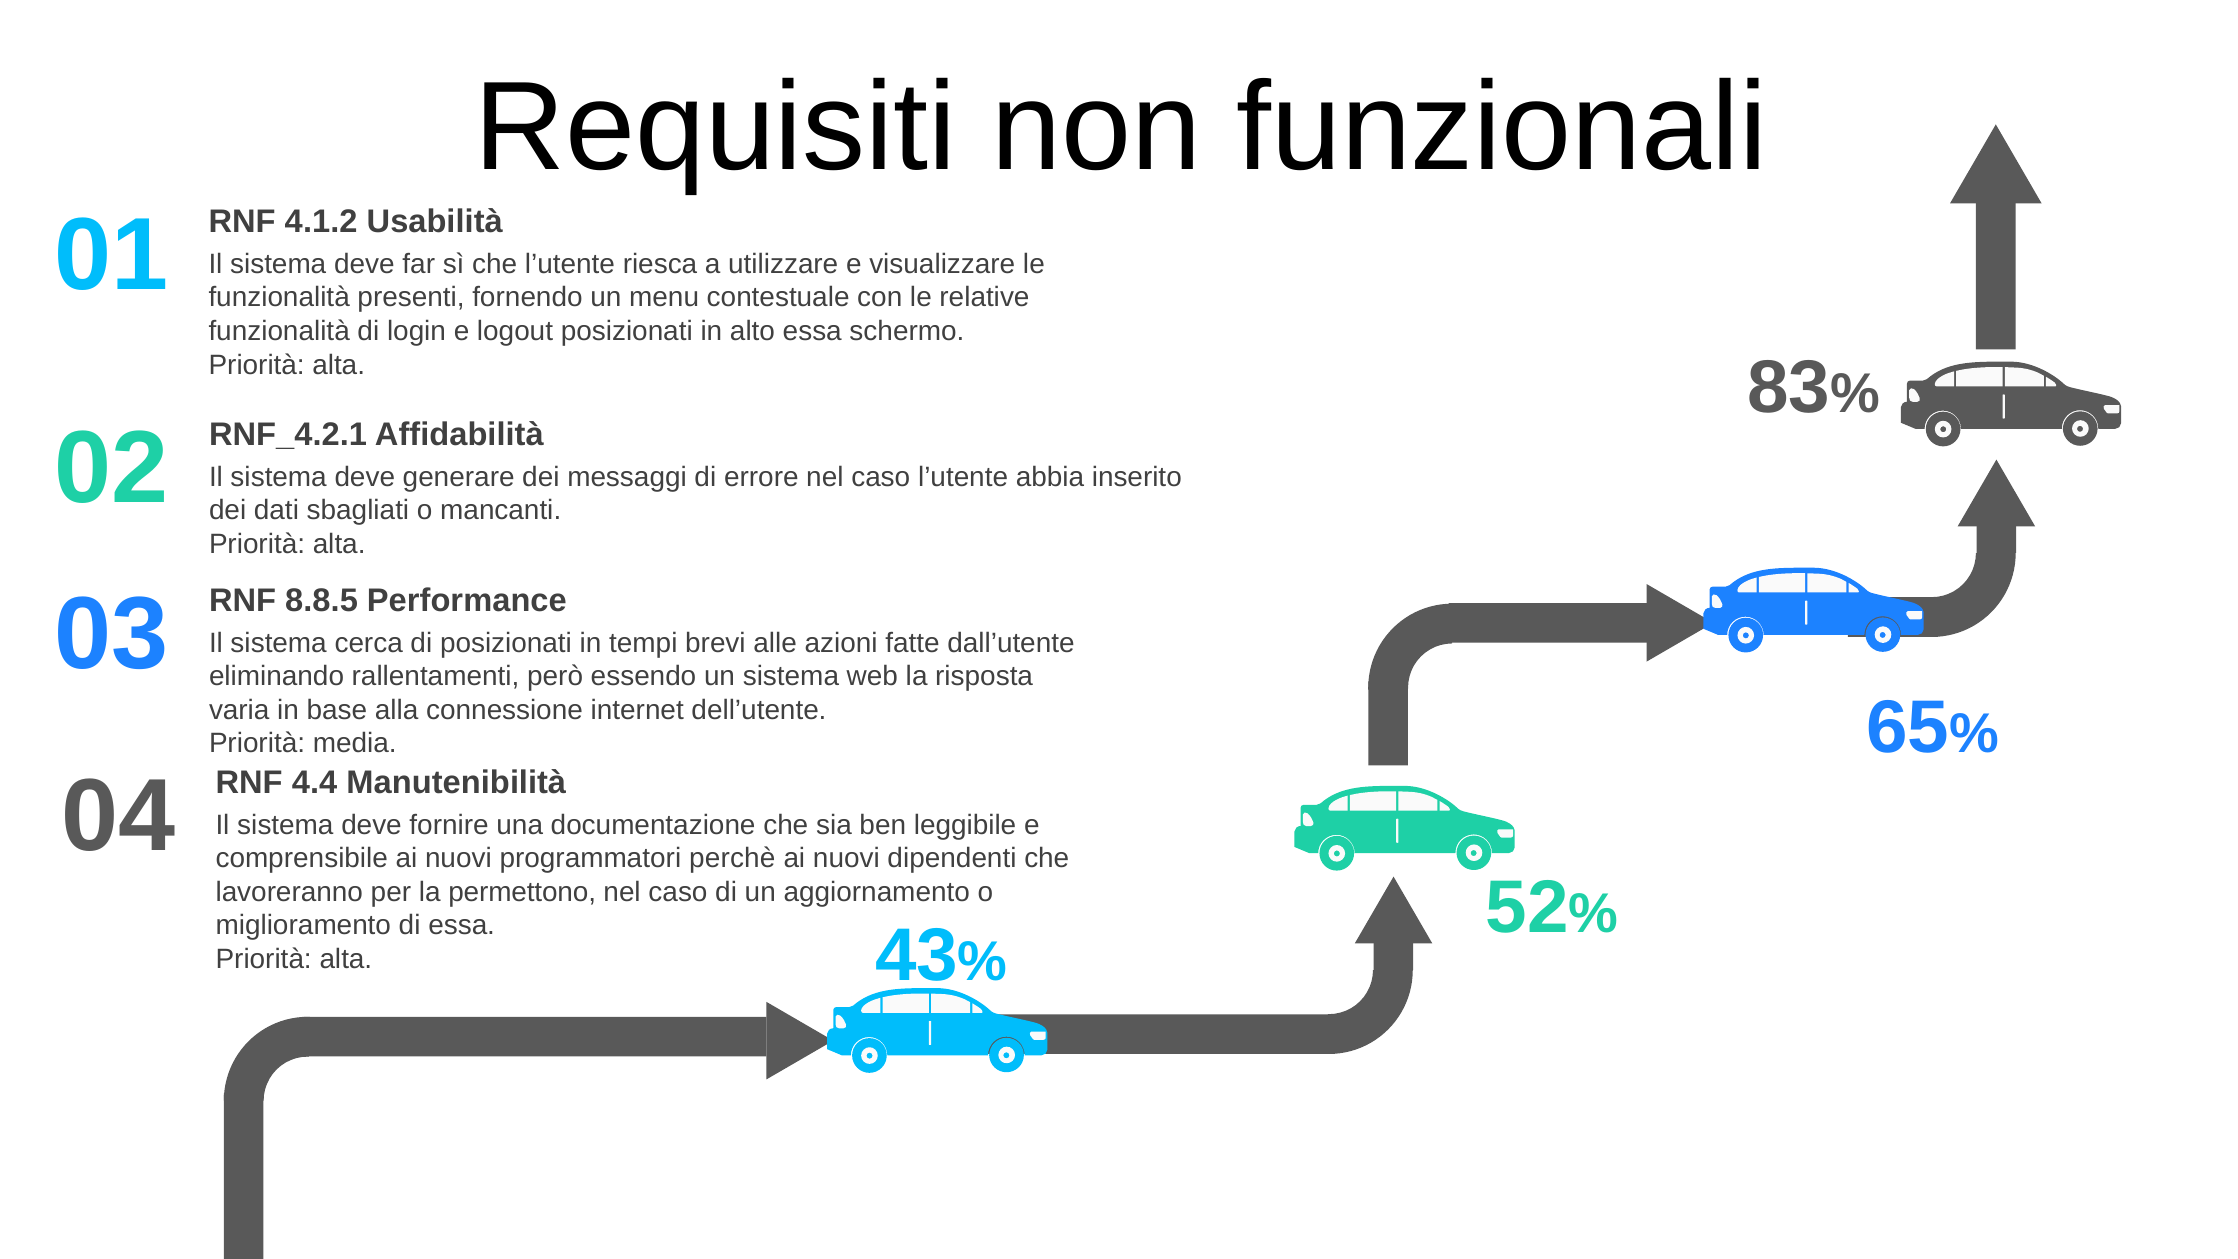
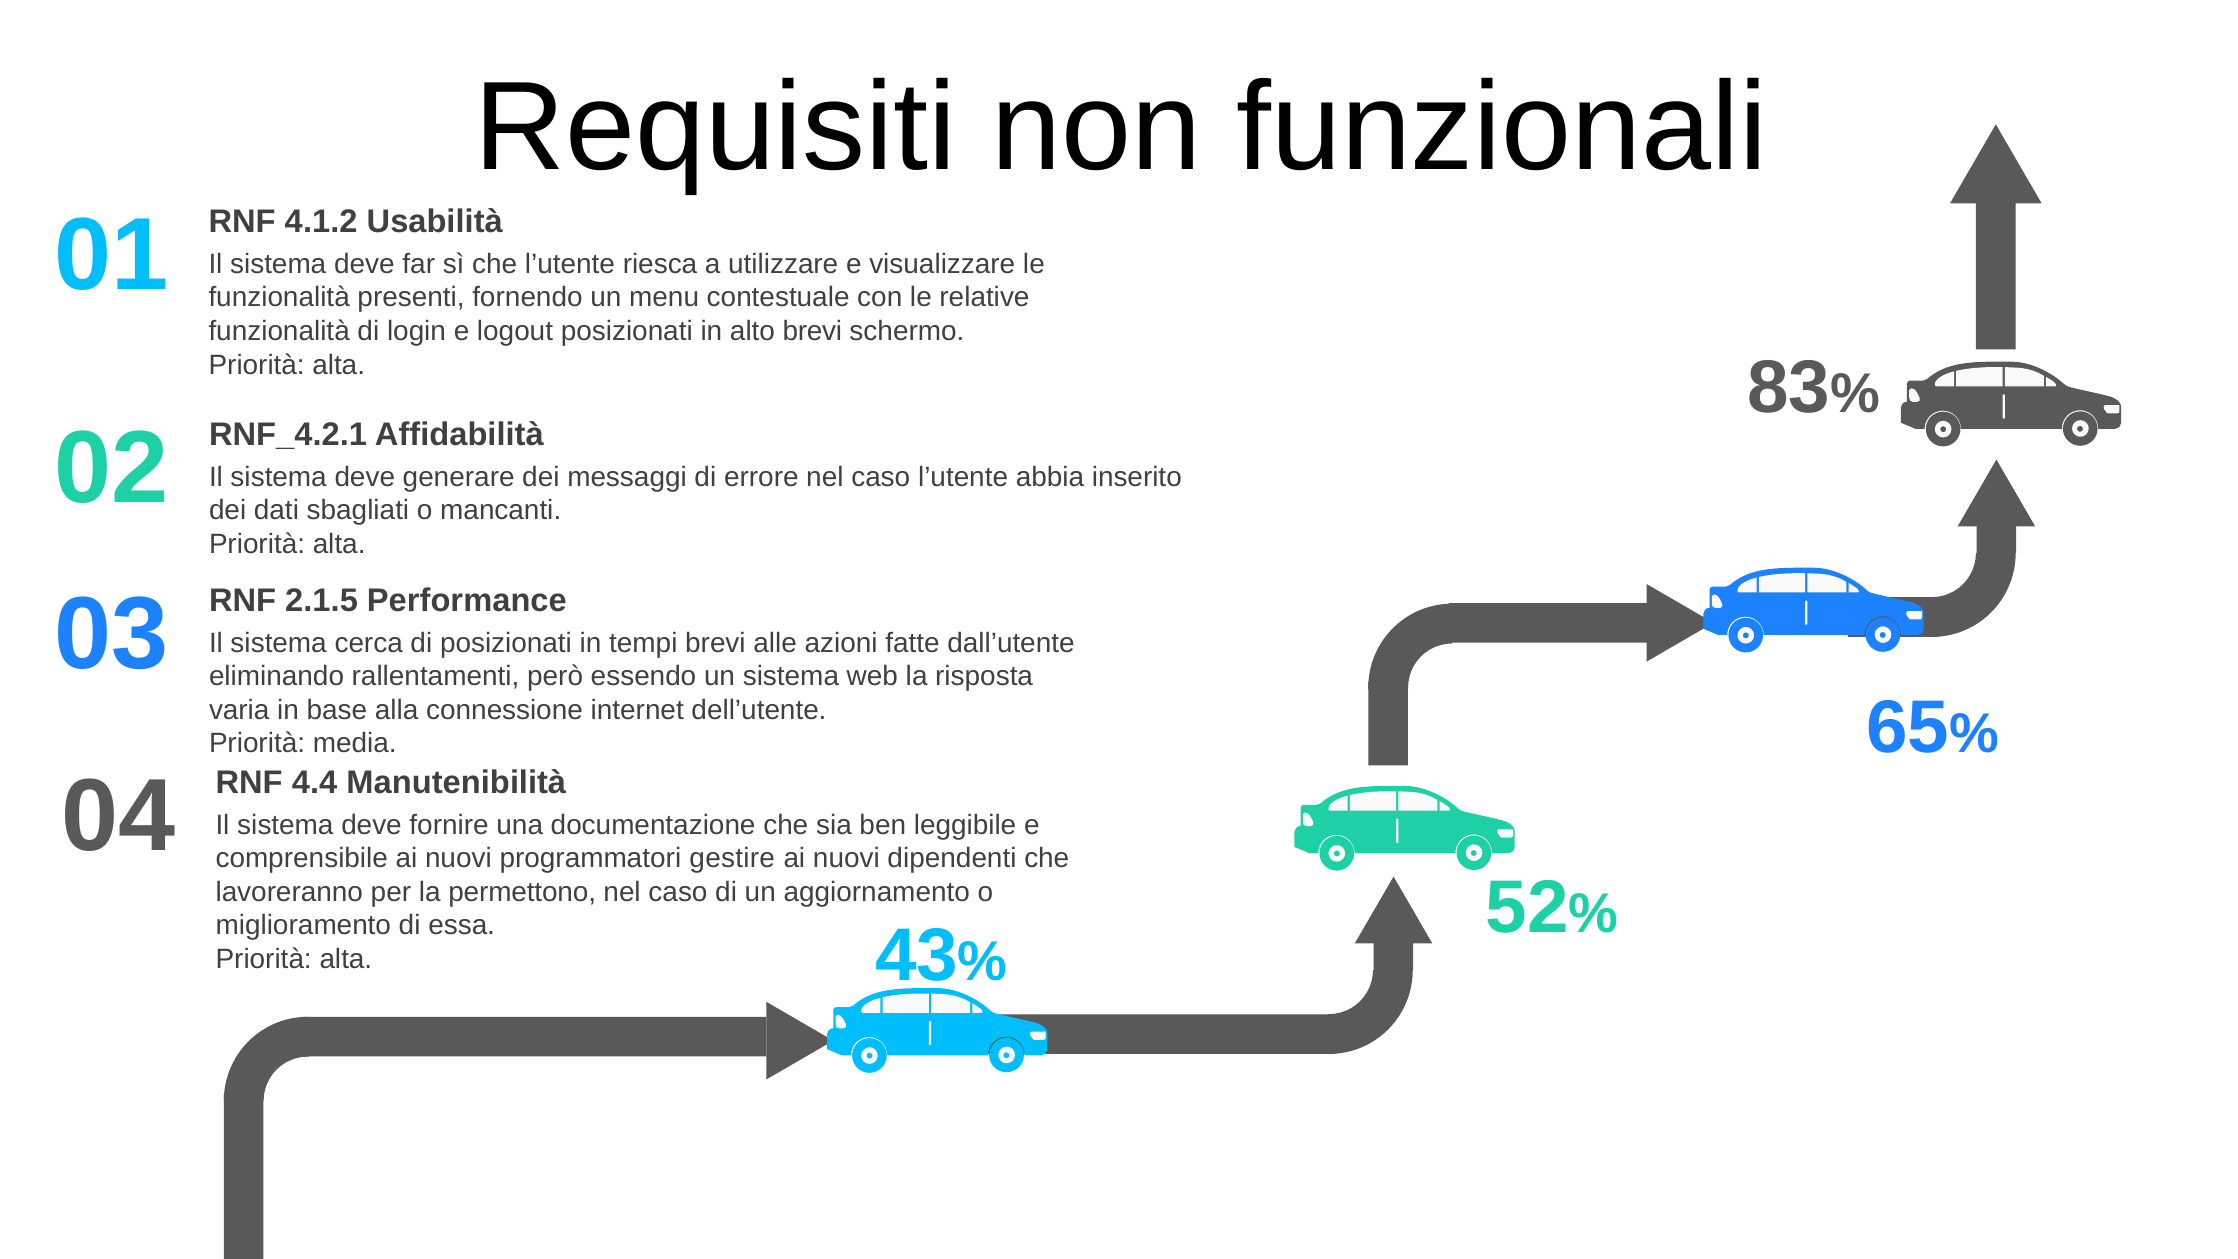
alto essa: essa -> brevi (812, 331)
8.8.5: 8.8.5 -> 2.1.5 (321, 600)
perchè: perchè -> gestire (732, 858)
